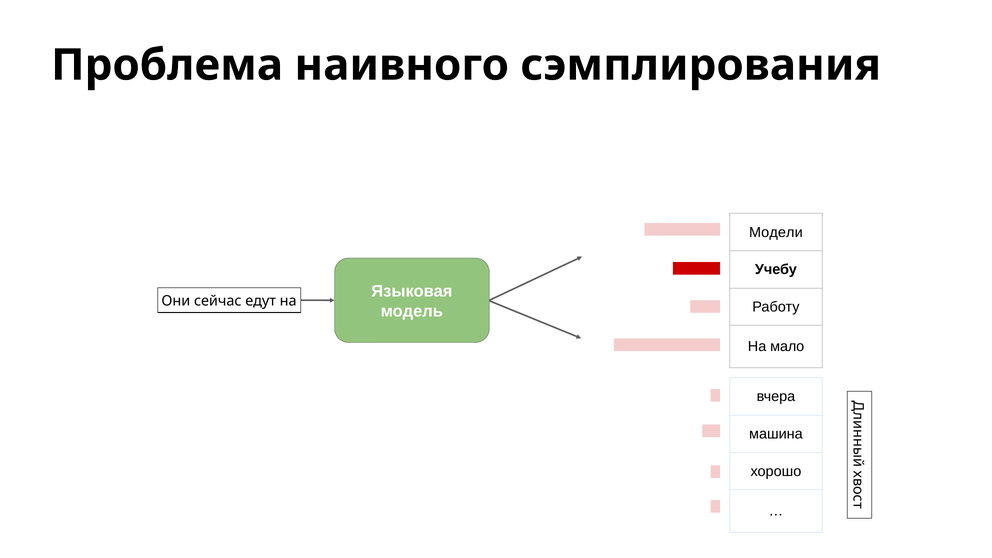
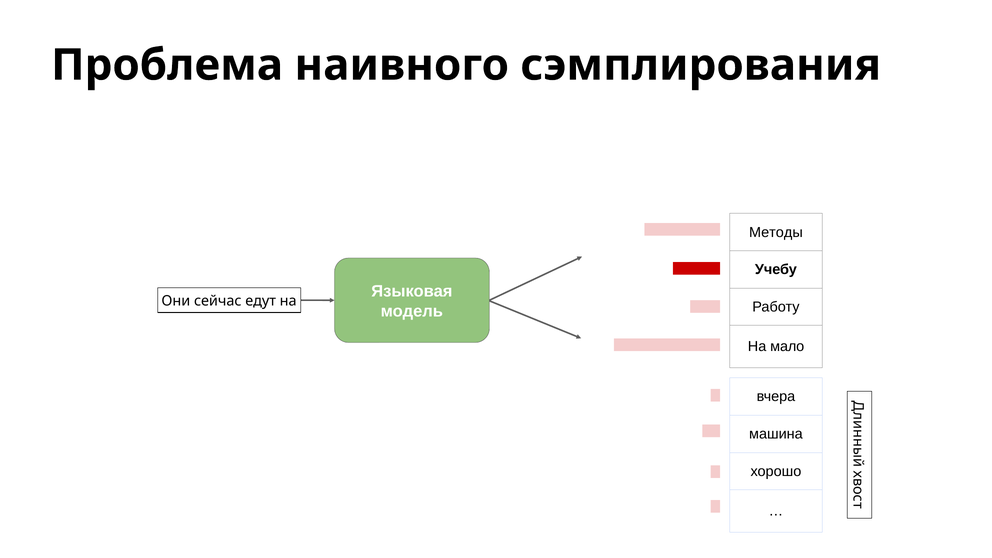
Модели: Модели -> Методы (776, 232)
